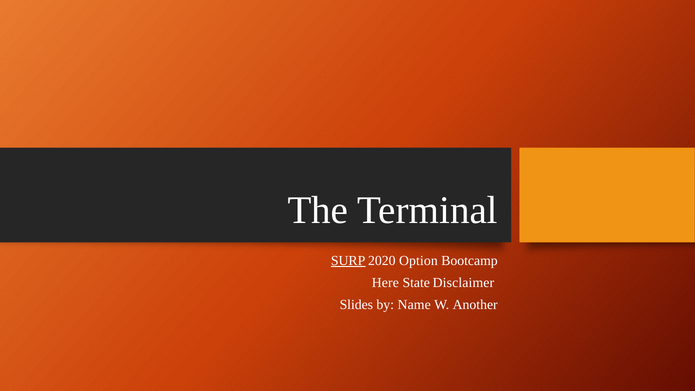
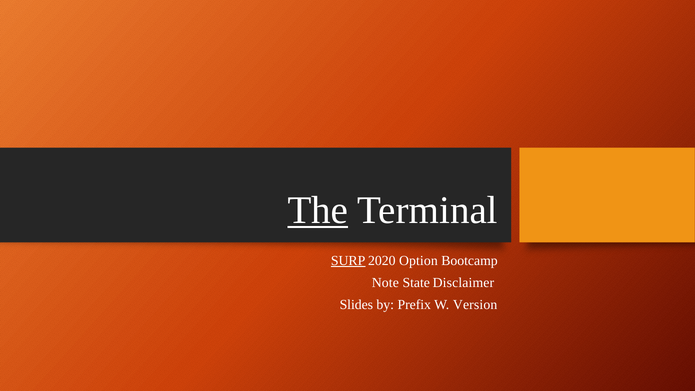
The underline: none -> present (318, 210)
Here: Here -> Note (385, 283)
Name: Name -> Prefix (414, 305)
Another: Another -> Version (475, 305)
